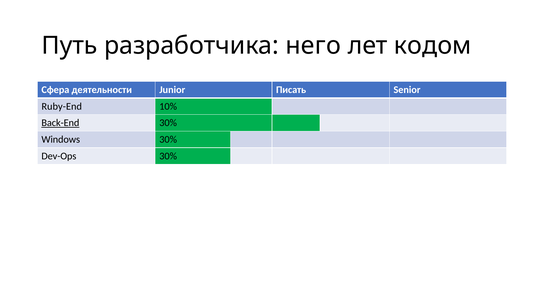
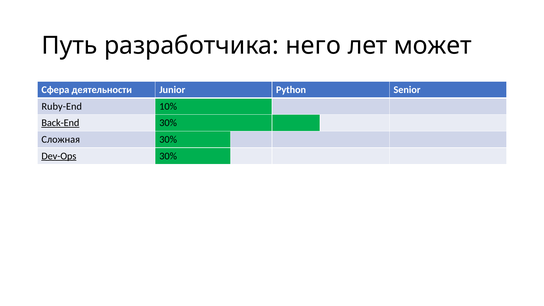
кодом: кодом -> может (433, 46)
Писать: Писать -> Python (291, 90)
Windows: Windows -> Сложная (61, 139)
Dev-Ops underline: none -> present (59, 156)
